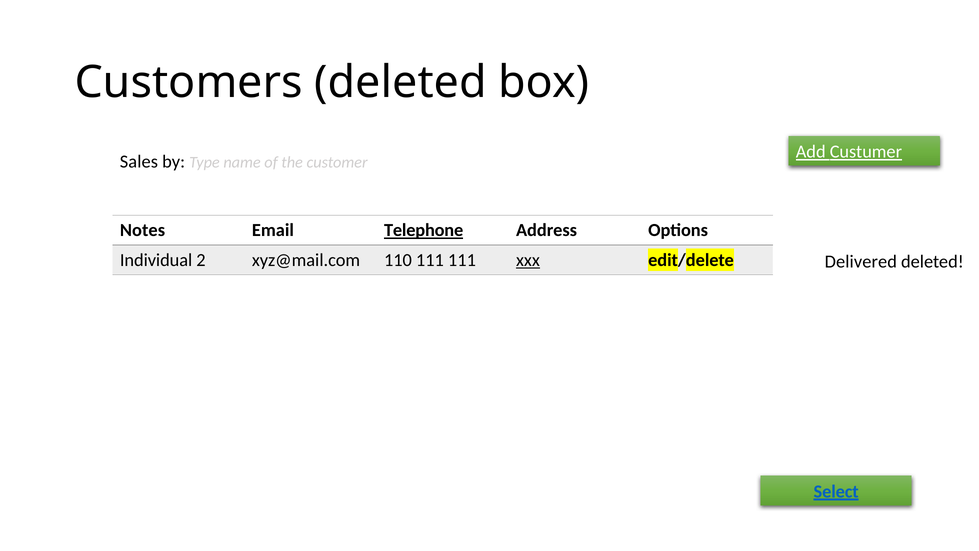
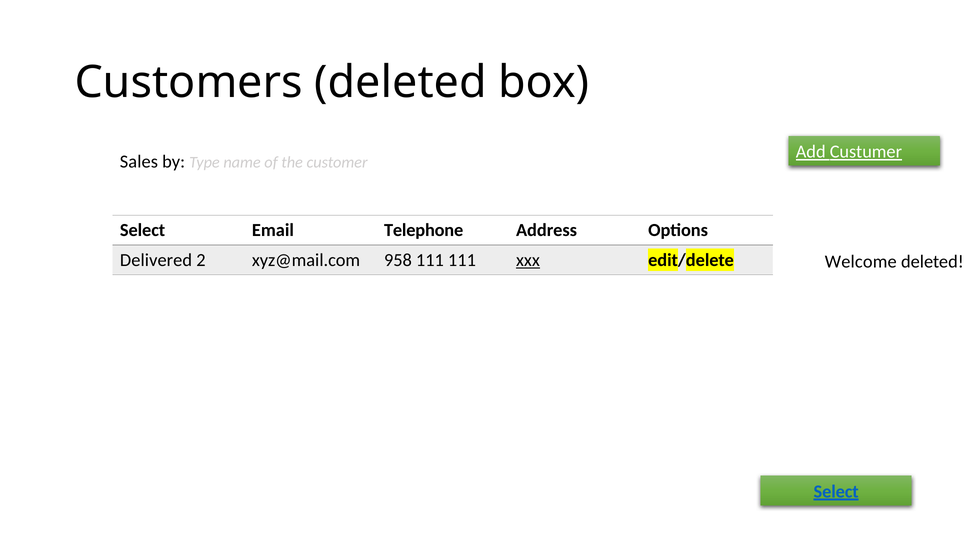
Notes: Notes -> Select (143, 230)
Telephone underline: present -> none (424, 230)
Individual: Individual -> Delivered (156, 260)
110: 110 -> 958 (398, 260)
Delivered: Delivered -> Welcome (861, 262)
